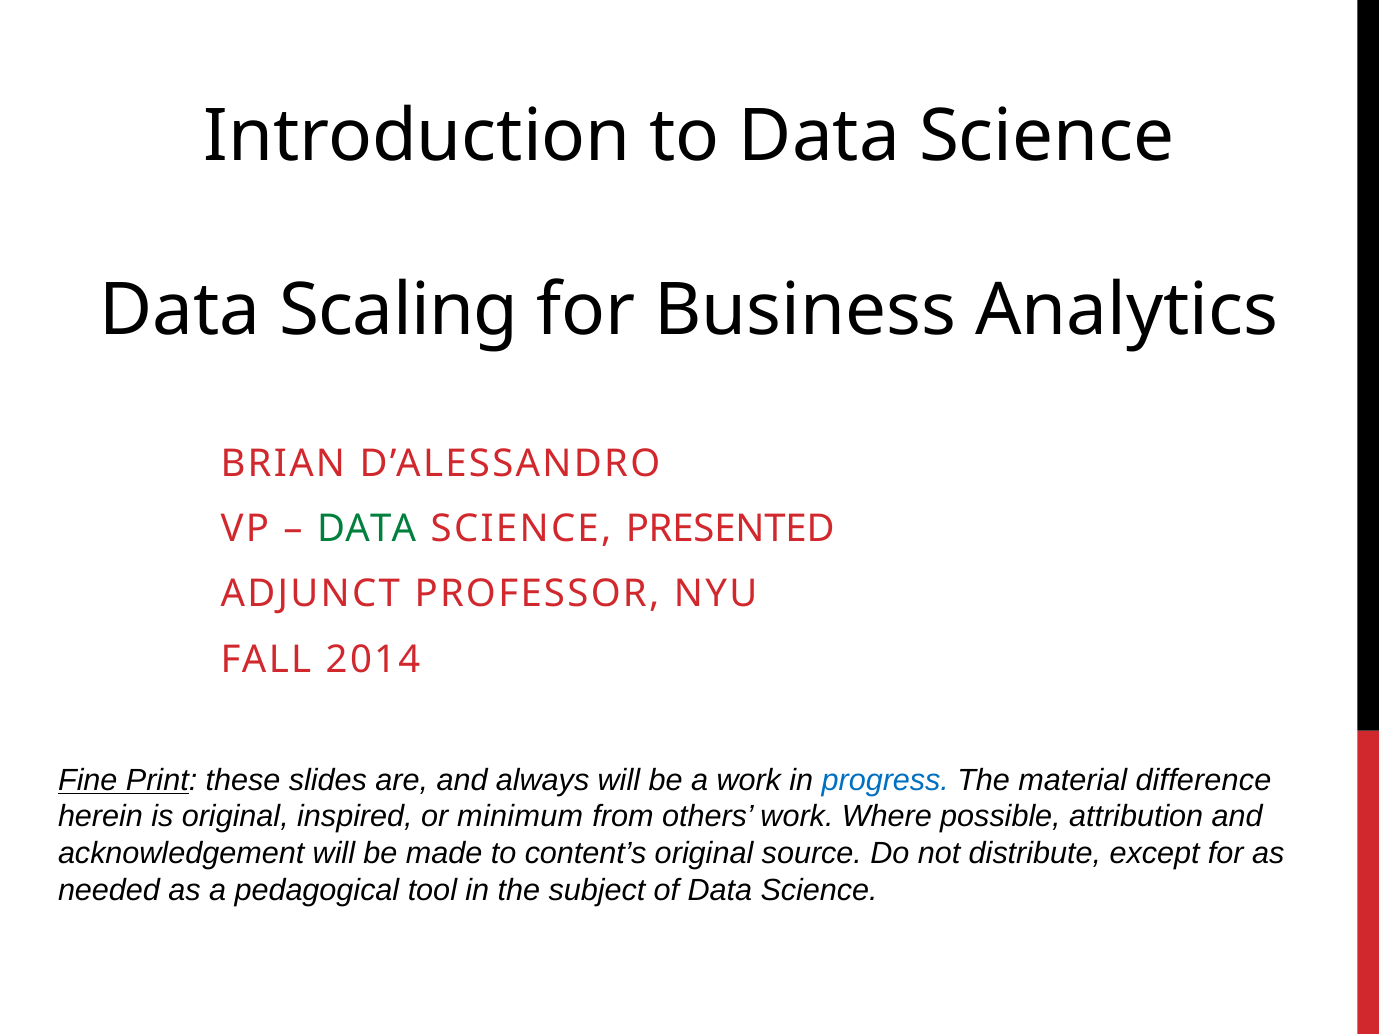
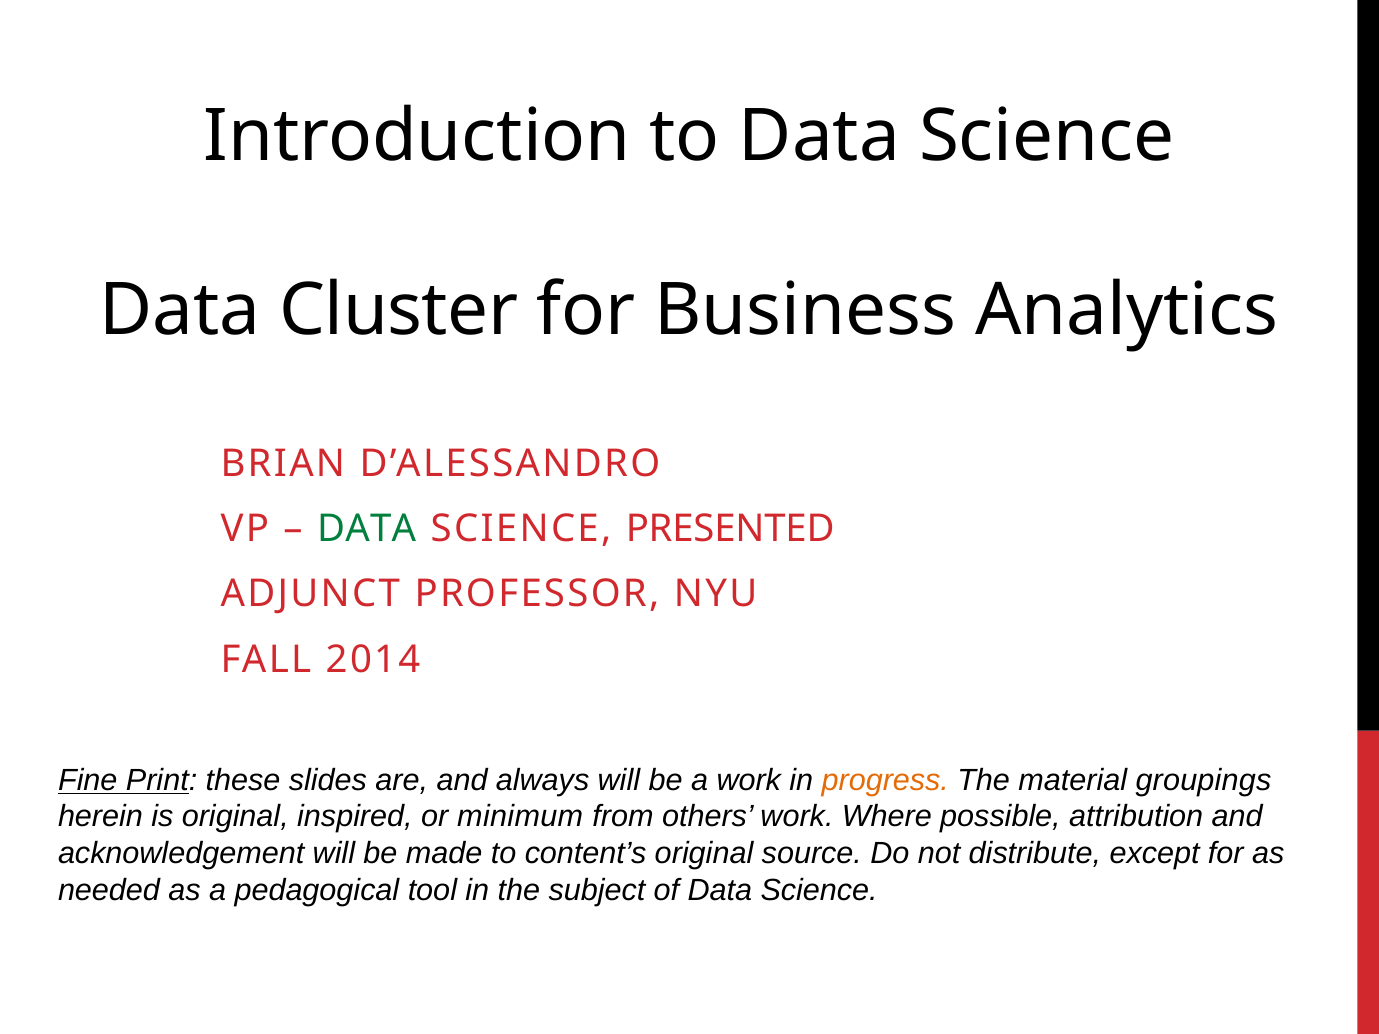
Scaling: Scaling -> Cluster (399, 311)
progress colour: blue -> orange (885, 780)
difference: difference -> groupings (1203, 780)
